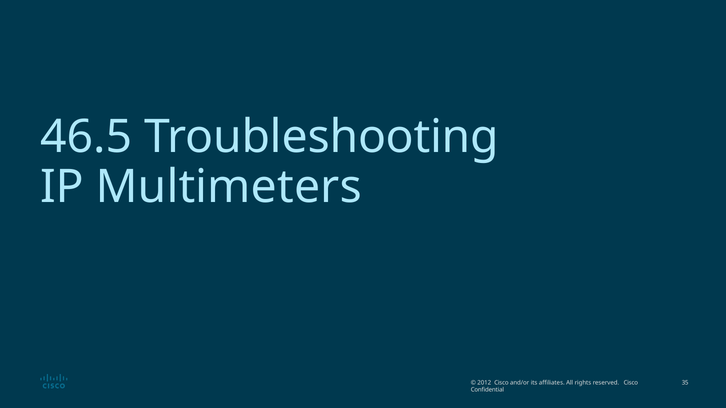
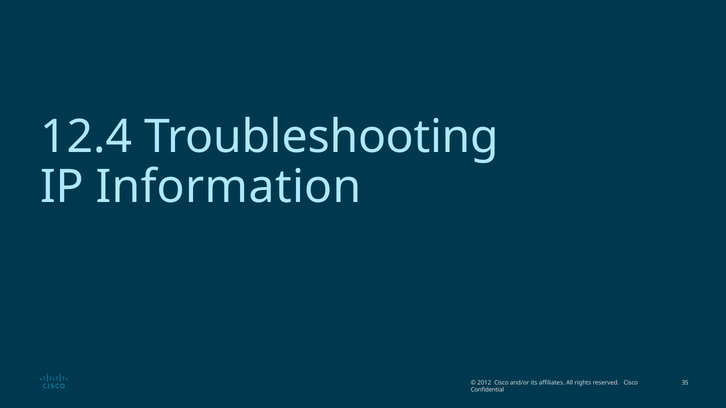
46.5: 46.5 -> 12.4 (86, 137)
Multimeters: Multimeters -> Information (229, 187)
